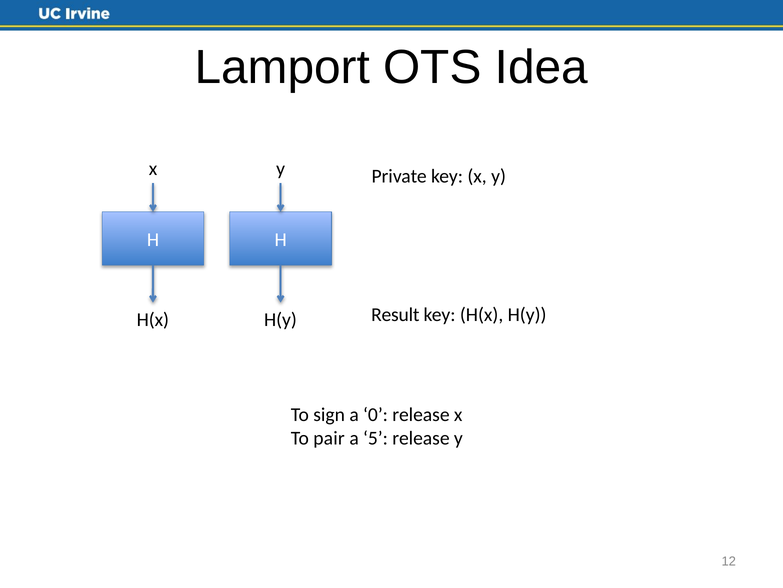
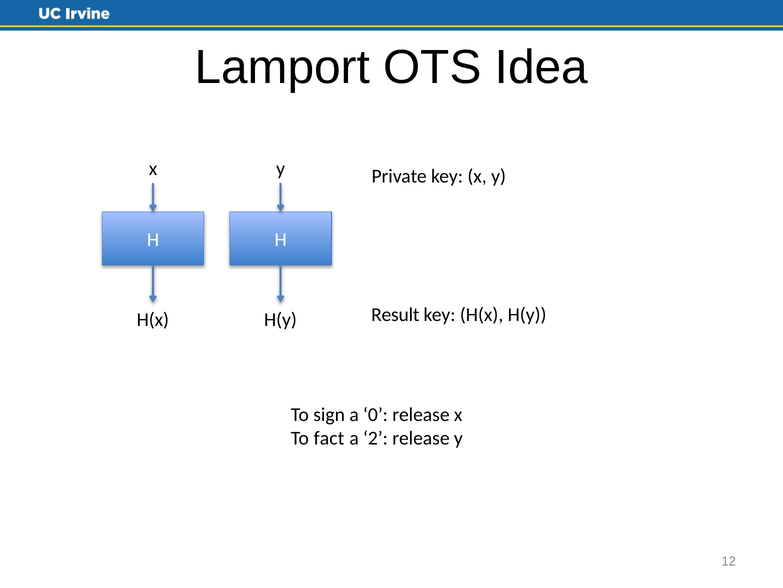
pair: pair -> fact (329, 438)
5: 5 -> 2 (375, 438)
